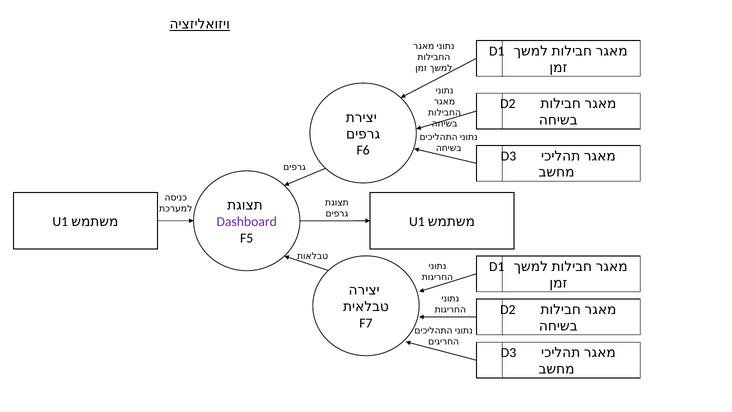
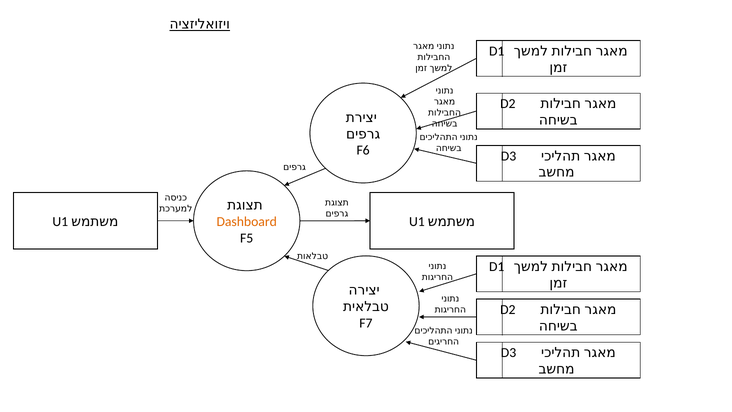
Dashboard colour: purple -> orange (247, 222)
